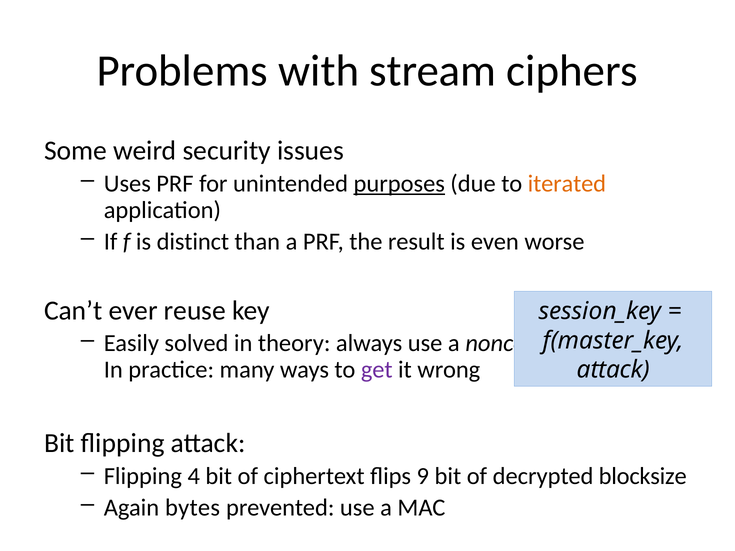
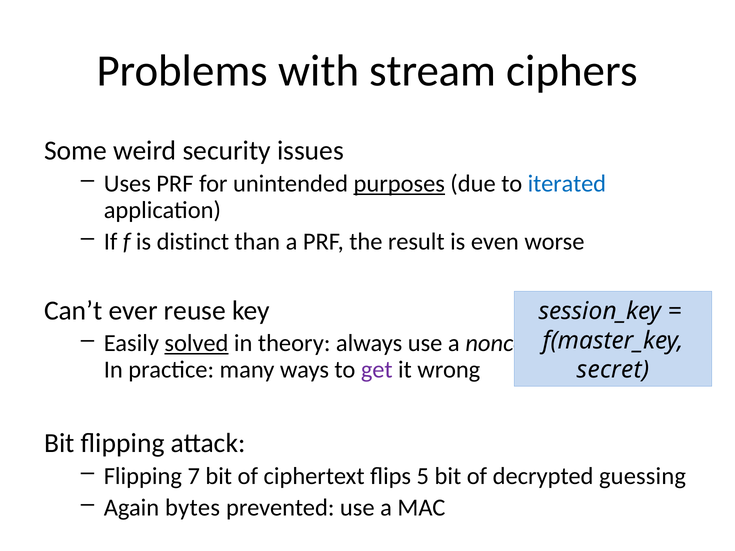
iterated colour: orange -> blue (567, 184)
solved underline: none -> present (196, 344)
attack: attack -> secret (613, 370)
4: 4 -> 7 (194, 476)
9: 9 -> 5 (423, 476)
blocksize: blocksize -> guessing (643, 476)
